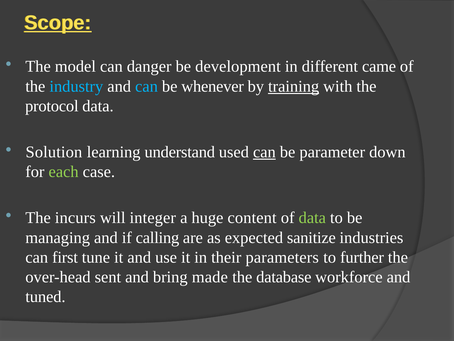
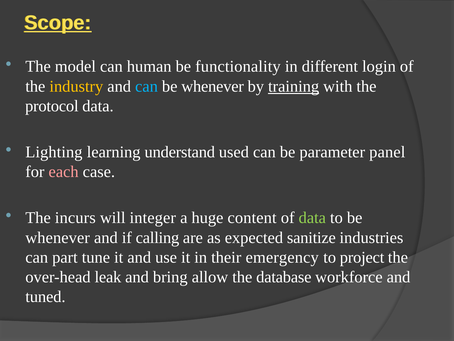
danger: danger -> human (149, 66)
development: development -> functionality (238, 66)
came: came -> login (379, 66)
industry colour: light blue -> yellow (76, 86)
Solution: Solution -> Lighting (54, 152)
can underline: present -> none (264, 152)
down: down -> panel (387, 152)
each colour: light green -> pink (64, 172)
managing: managing -> whenever (58, 237)
first: first -> part (65, 257)
parameters: parameters -> emergency (282, 257)
further: further -> project (362, 257)
sent: sent -> leak (108, 277)
made: made -> allow (210, 277)
